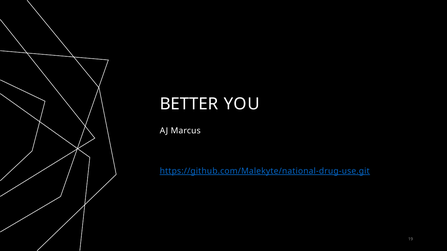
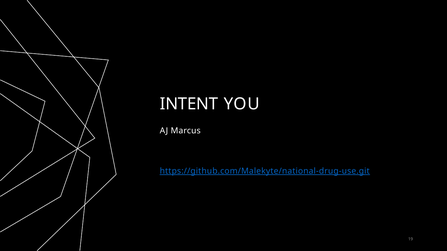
BETTER: BETTER -> INTENT (189, 104)
